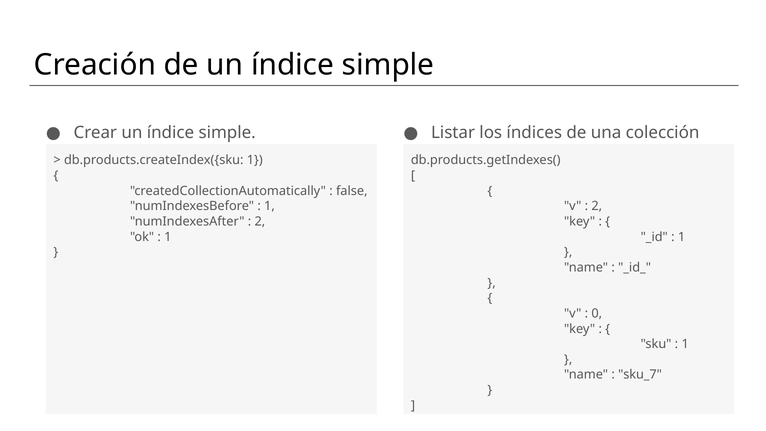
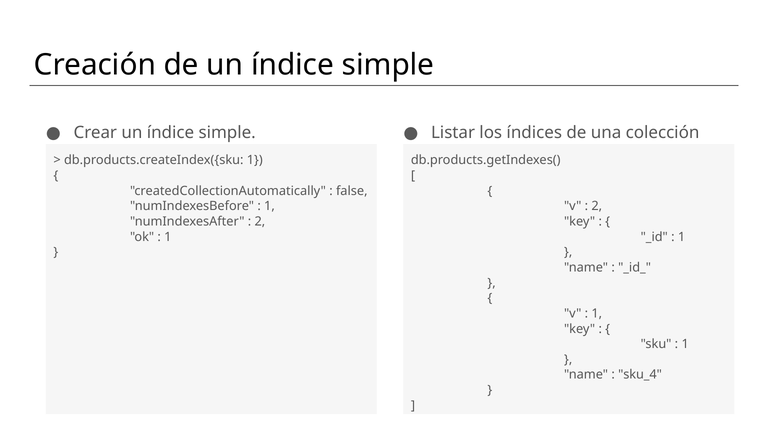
0: 0 -> 1 (597, 313)
sku_7: sku_7 -> sku_4 (640, 375)
